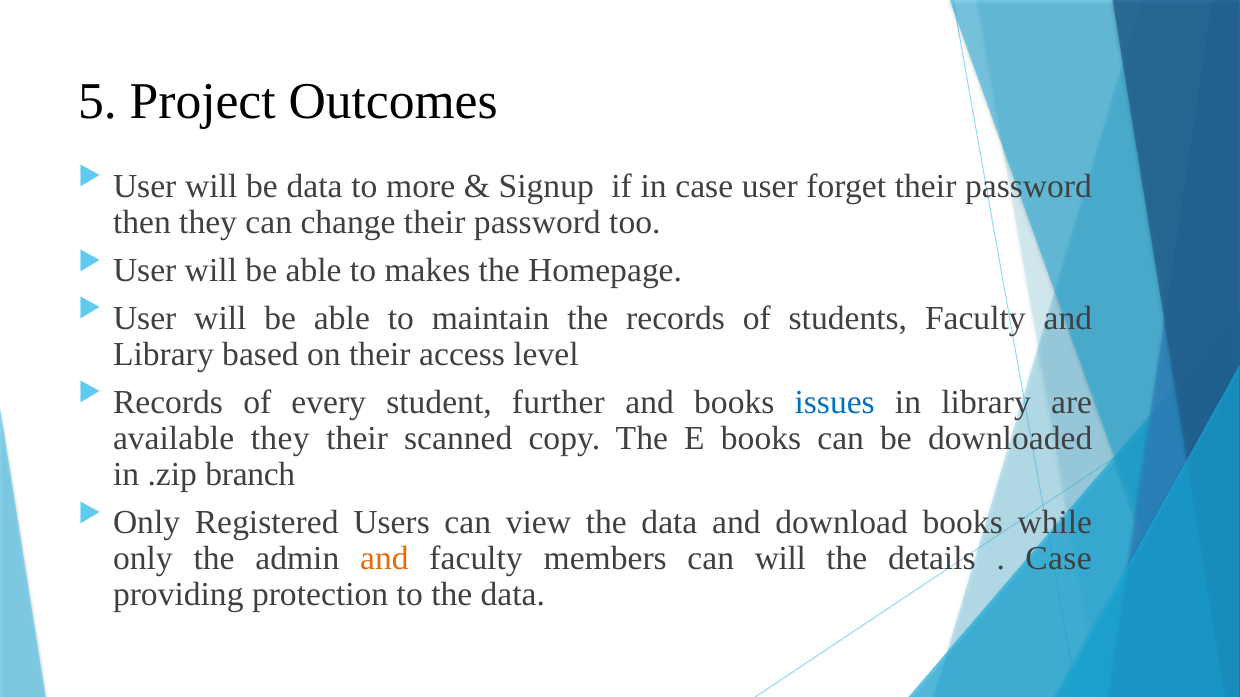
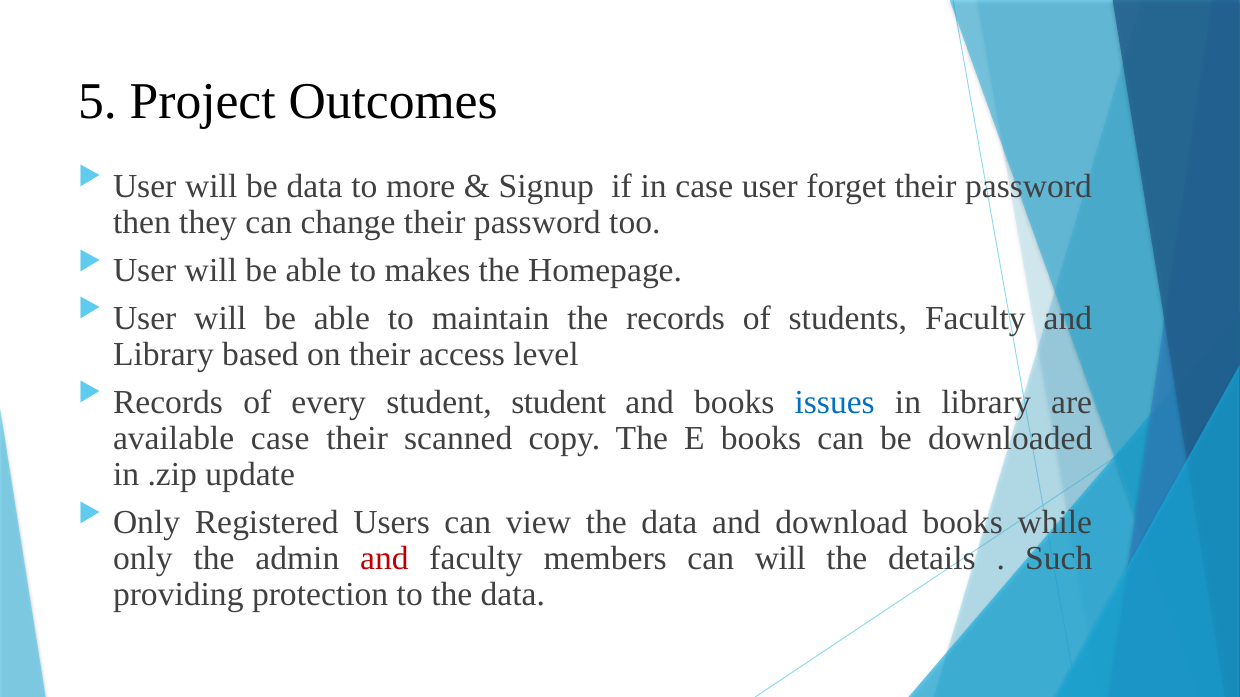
student further: further -> student (559, 402)
available they: they -> case (280, 439)
branch: branch -> update (250, 475)
and colour: orange -> red (384, 559)
Case: Case -> Such (1059, 559)
